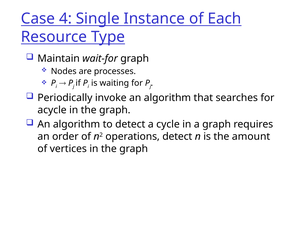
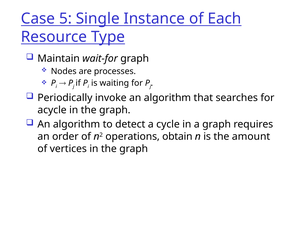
4: 4 -> 5 (65, 19)
operations detect: detect -> obtain (177, 137)
